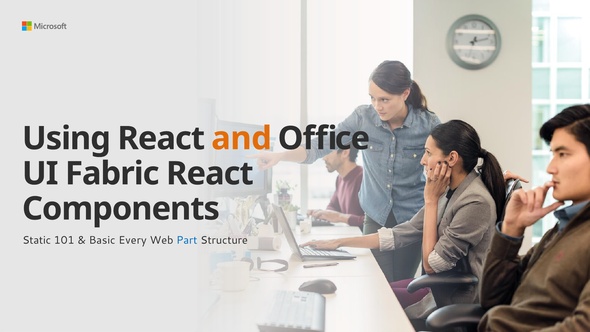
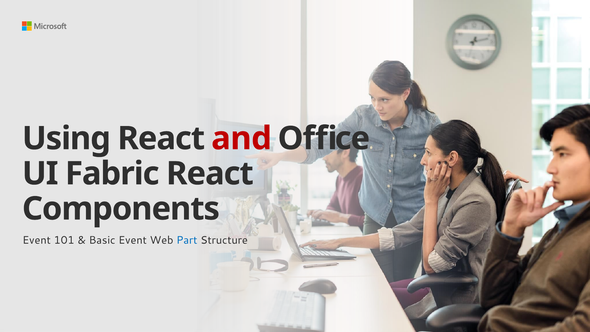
and colour: orange -> red (242, 138)
Static: Static -> Event (37, 240)
Basic Every: Every -> Event (133, 240)
